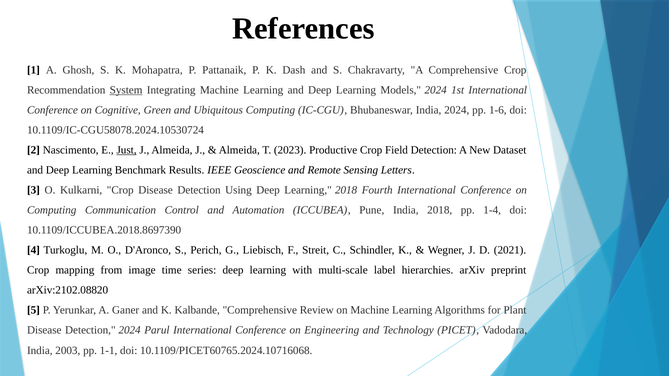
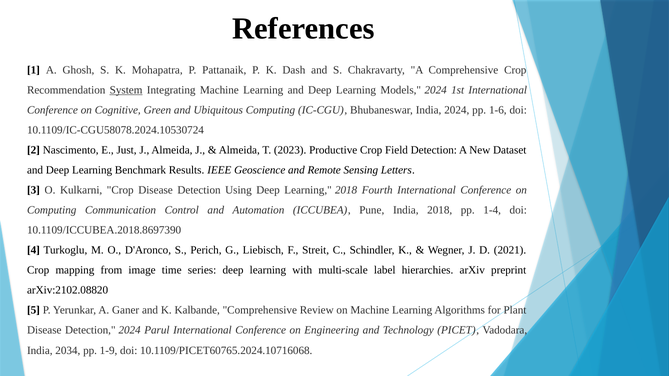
Just underline: present -> none (127, 150)
2003: 2003 -> 2034 (68, 351)
1-1: 1-1 -> 1-9 (109, 351)
